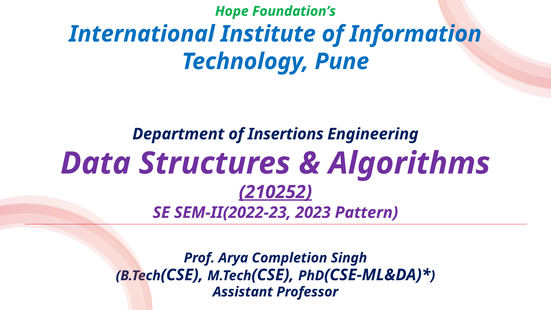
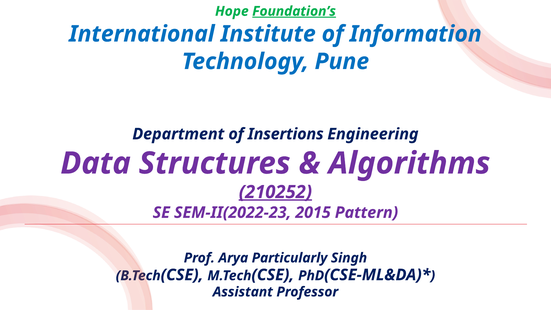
Foundation’s underline: none -> present (294, 11)
2023: 2023 -> 2015 (313, 213)
Completion: Completion -> Particularly (290, 258)
